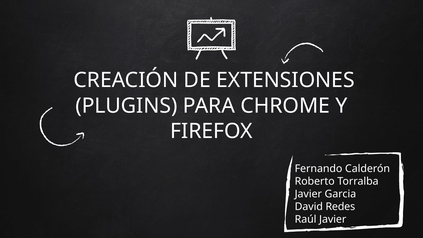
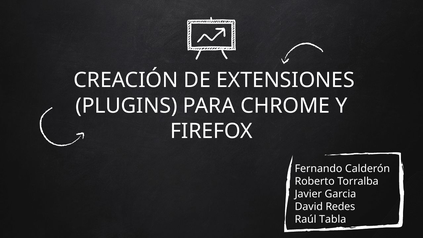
Raúl Javier: Javier -> Tabla (333, 219)
